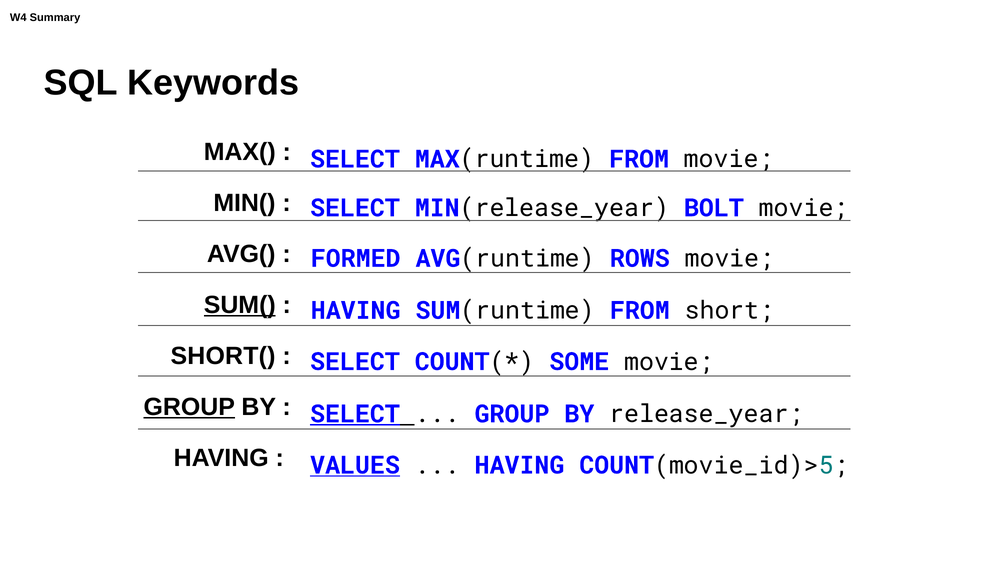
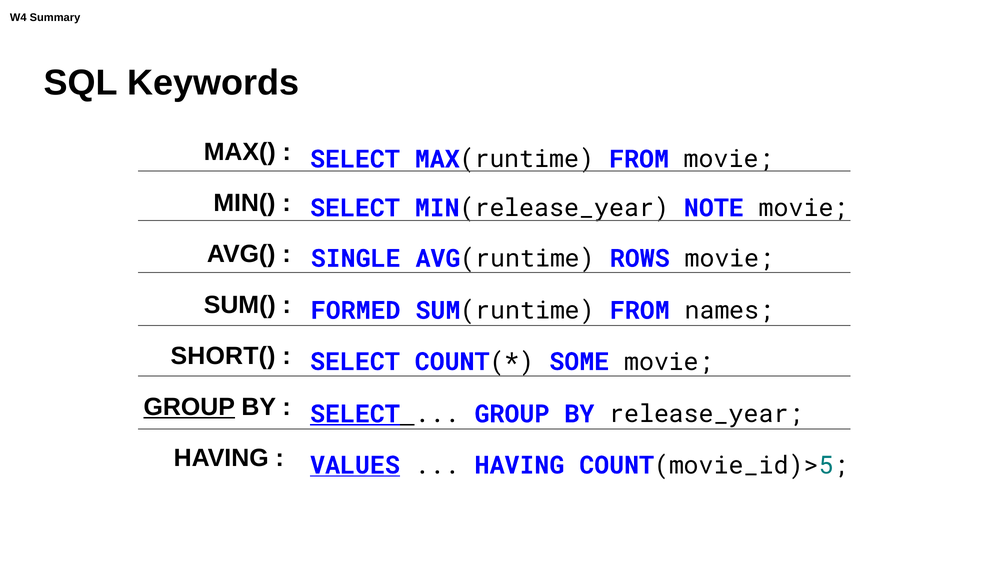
BOLT: BOLT -> NOTE (714, 208)
FORMED: FORMED -> SINGLE (356, 258)
SUM( underline: present -> none (240, 305)
HAVING: HAVING -> FORMED (356, 311)
short: short -> names (729, 311)
